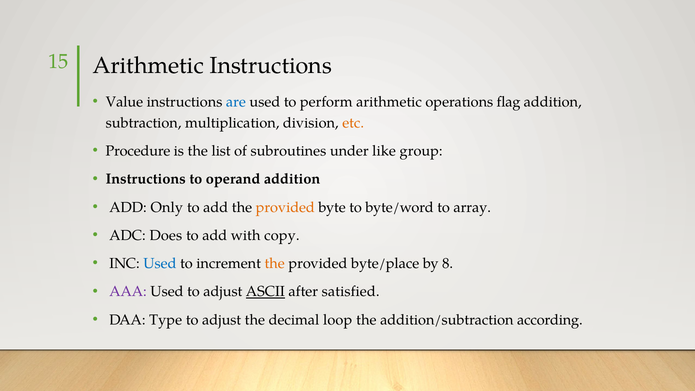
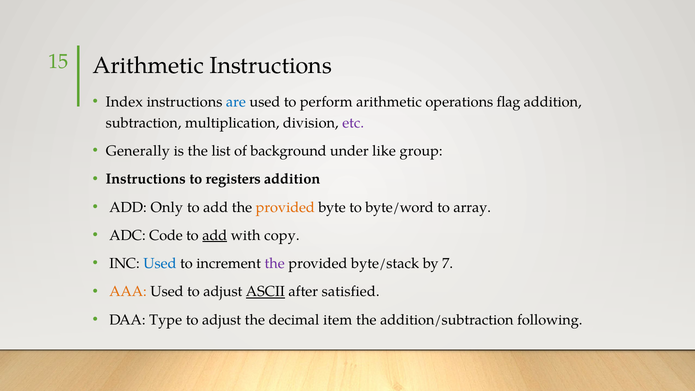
Value: Value -> Index (124, 102)
etc colour: orange -> purple (353, 123)
Procedure: Procedure -> Generally (138, 151)
subroutines: subroutines -> background (288, 151)
operand: operand -> registers (233, 179)
Does: Does -> Code (166, 235)
add underline: none -> present (215, 235)
the colour: orange -> purple (275, 263)
byte/place: byte/place -> byte/stack (385, 263)
8: 8 -> 7 (448, 263)
AAA colour: purple -> orange (128, 292)
loop: loop -> item (338, 320)
according: according -> following (550, 320)
